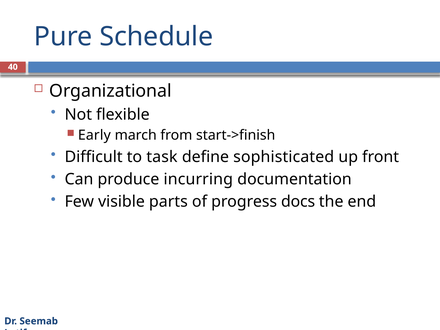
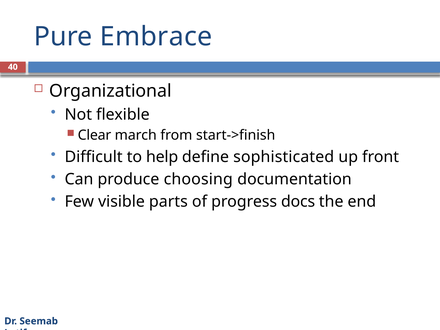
Schedule: Schedule -> Embrace (156, 37)
Early: Early -> Clear (95, 135)
task: task -> help (162, 157)
incurring: incurring -> choosing (198, 179)
